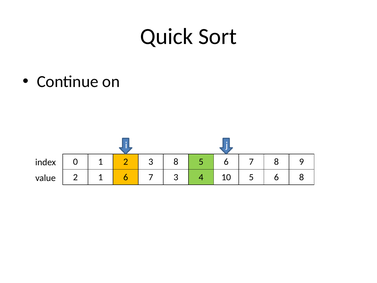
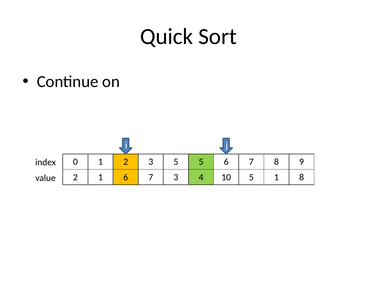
3 8: 8 -> 5 (176, 162)
10 5 6: 6 -> 1 (276, 177)
